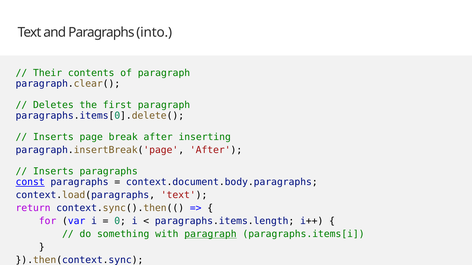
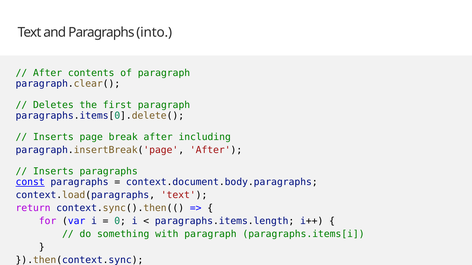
Their: Their -> After (48, 73)
inserting: inserting -> including (205, 137)
paragraph underline: present -> none (210, 234)
